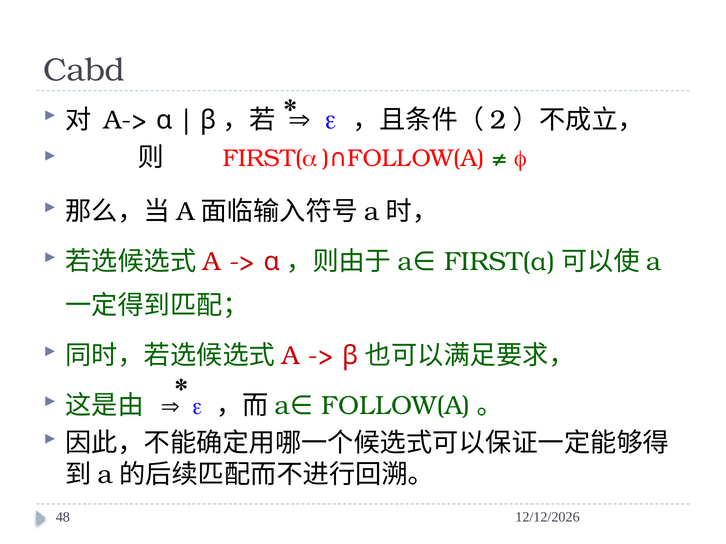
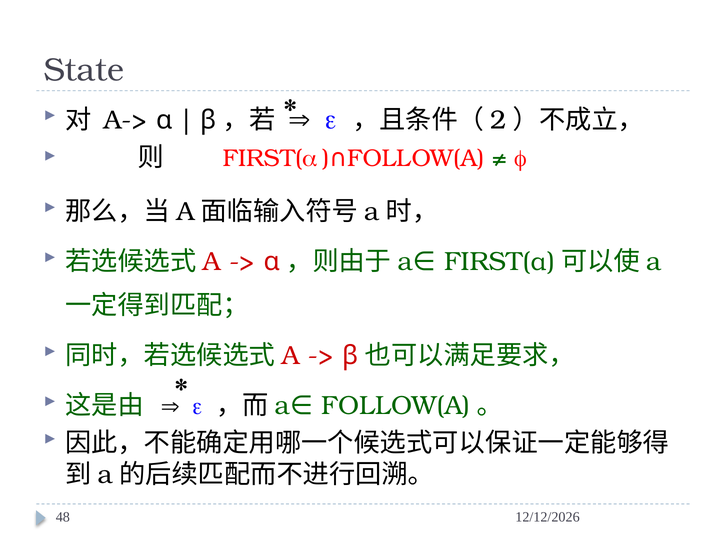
Cabd: Cabd -> State (84, 70)
